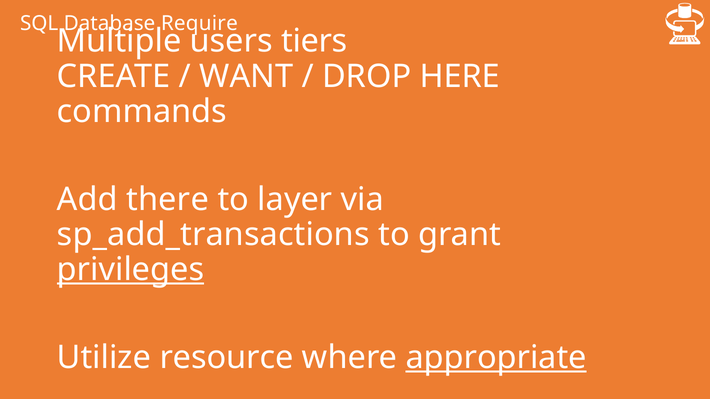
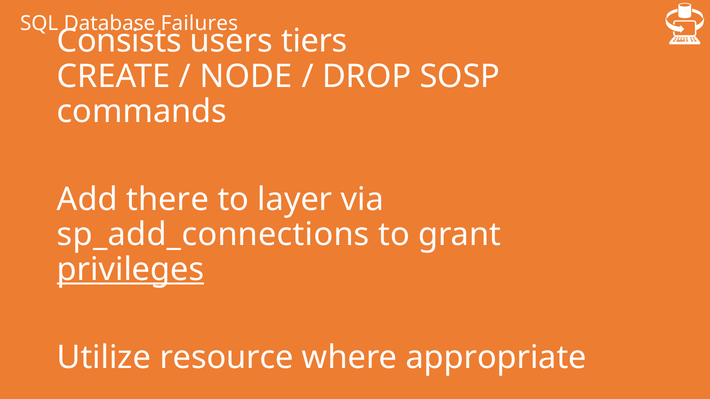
Require: Require -> Failures (199, 24)
Multiple: Multiple -> Consists (119, 41)
WANT: WANT -> NODE (246, 76)
HERE: HERE -> SOSP (460, 76)
sp_add_transactions: sp_add_transactions -> sp_add_connections (213, 235)
appropriate underline: present -> none (496, 358)
